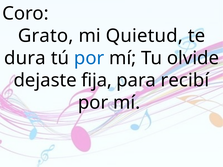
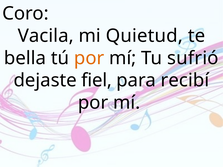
Grato: Grato -> Vacila (46, 36)
dura: dura -> bella (25, 58)
por colour: blue -> orange (89, 58)
olvide: olvide -> sufrió (193, 58)
fija: fija -> fiel (97, 80)
